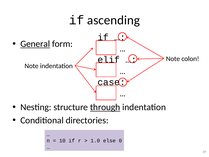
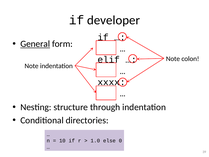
ascending: ascending -> developer (114, 20)
case: case -> xxxx (112, 82)
through underline: present -> none (105, 107)
